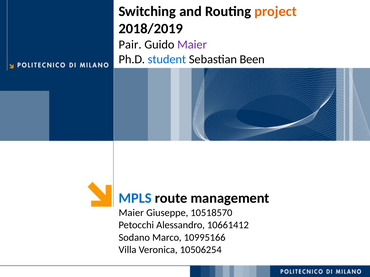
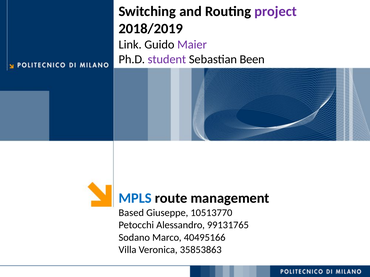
project colour: orange -> purple (276, 11)
Pair: Pair -> Link (130, 45)
student colour: blue -> purple (167, 59)
Maier: Maier -> Based (131, 213)
10518570: 10518570 -> 10513770 (211, 213)
10661412: 10661412 -> 99131765 (228, 225)
10995166: 10995166 -> 40495166 (205, 238)
10506254: 10506254 -> 35853863 (201, 250)
